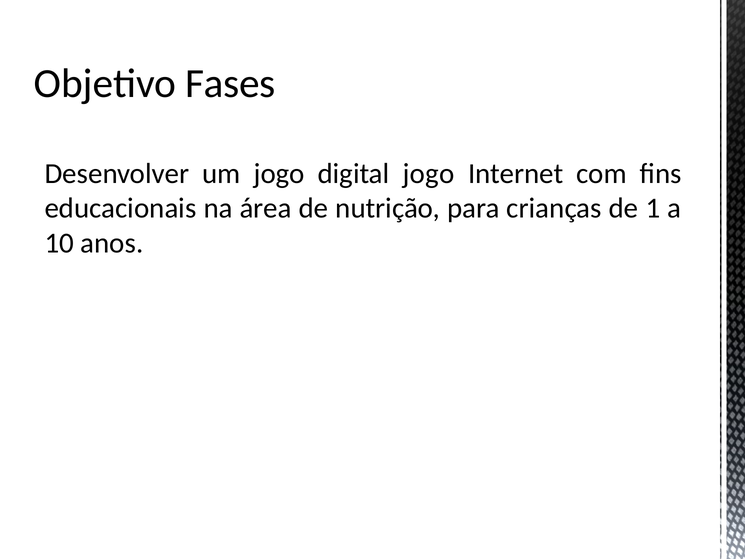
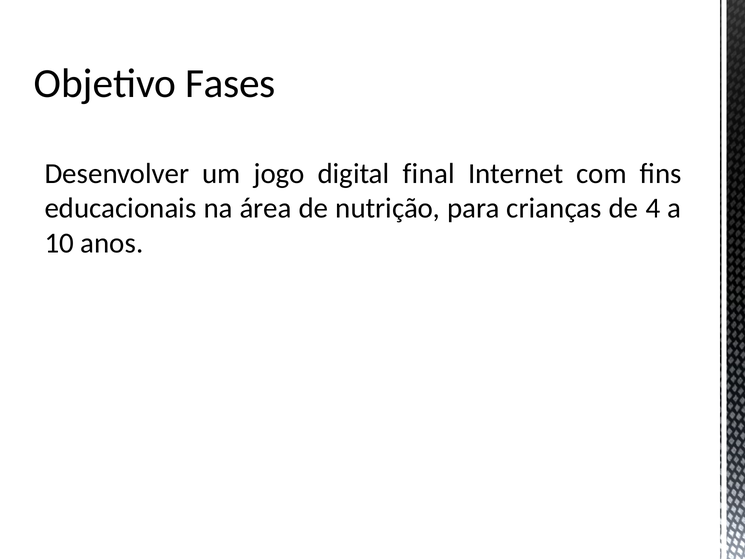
digital jogo: jogo -> final (429, 173)
1: 1 -> 4 (653, 208)
